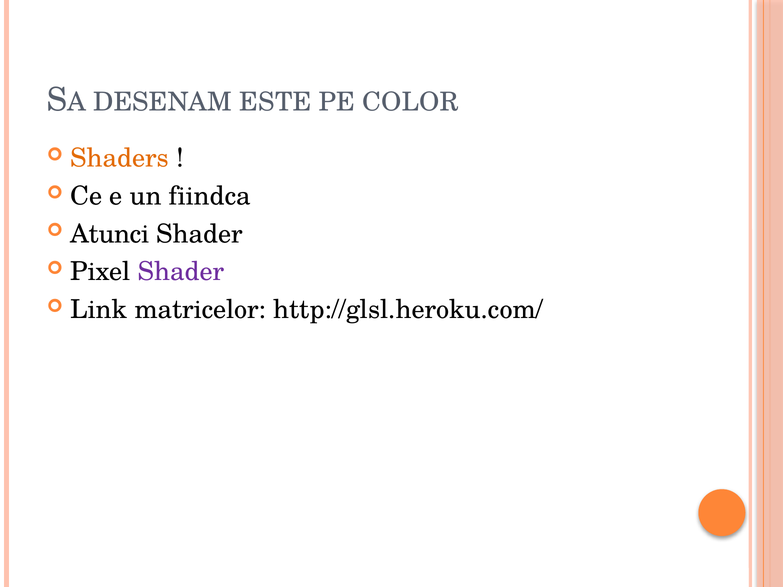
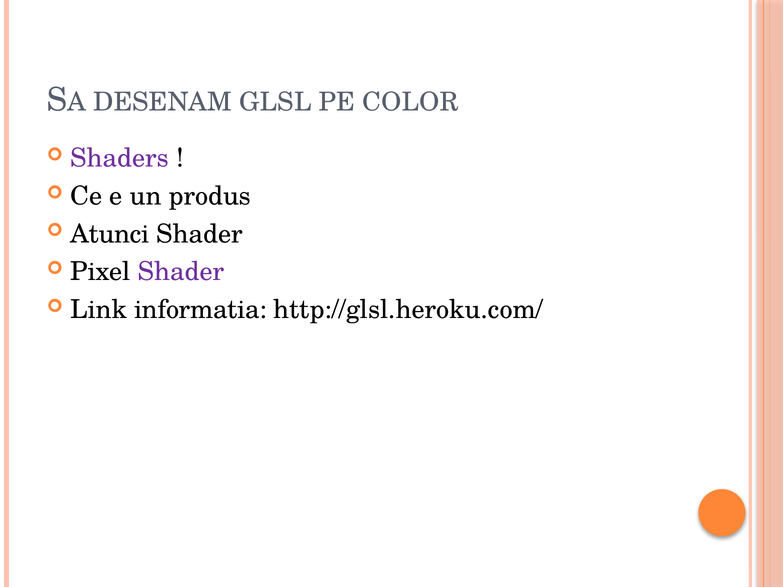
ESTE: ESTE -> GLSL (275, 102)
Shaders colour: orange -> purple (120, 158)
fiindca: fiindca -> produs (210, 196)
matricelor: matricelor -> informatia (200, 310)
